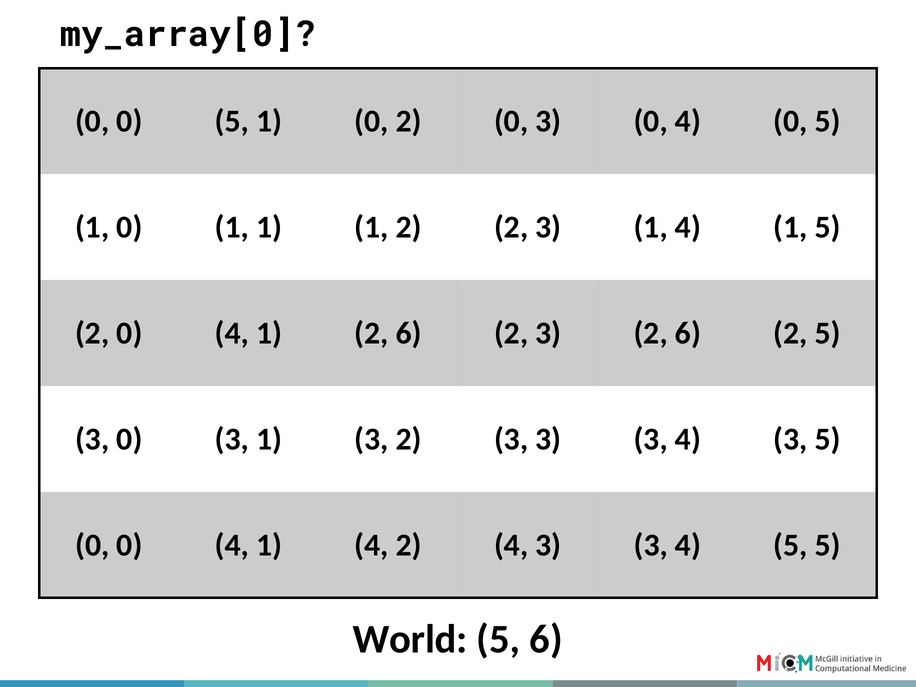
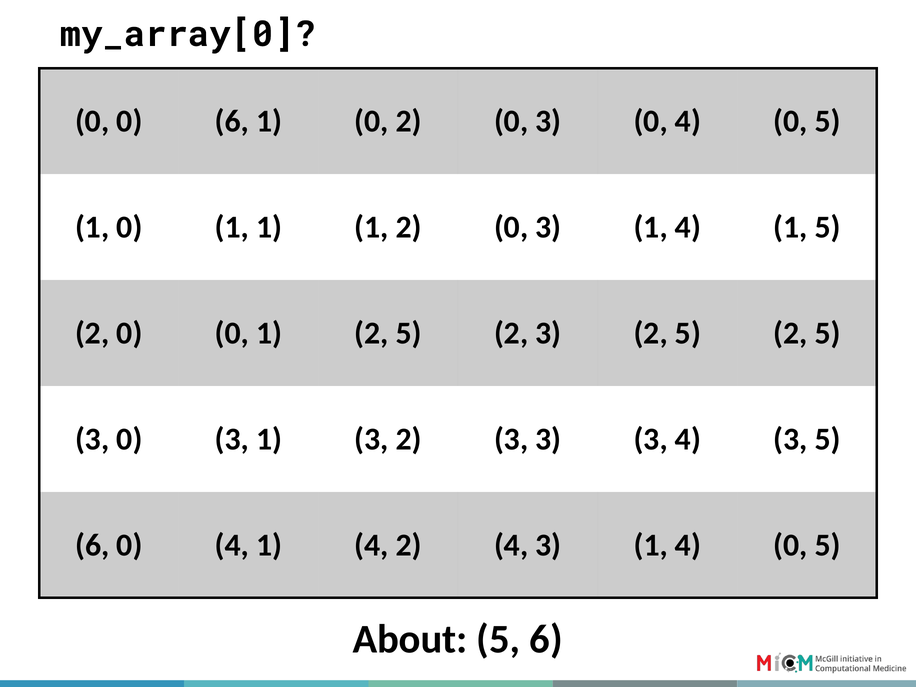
0 0 5: 5 -> 6 (232, 121)
1 2 2: 2 -> 0 (511, 227)
2 0 4: 4 -> 0 (232, 333)
1 2 6: 6 -> 5 (409, 333)
3 2 6: 6 -> 5 (688, 333)
0: 0 -> 6 (92, 545)
4 3 3: 3 -> 1 (651, 545)
5: 5 -> 0 (790, 545)
World: World -> About (410, 640)
